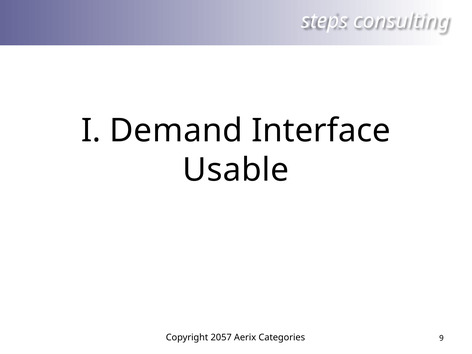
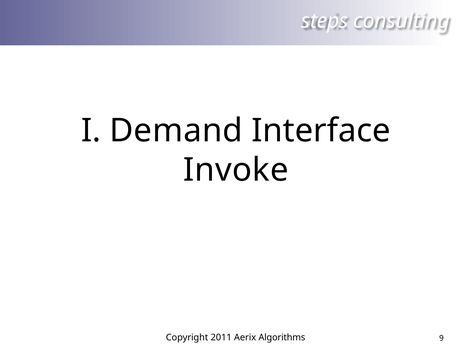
Usable: Usable -> Invoke (236, 170)
2057: 2057 -> 2011 (221, 337)
Categories: Categories -> Algorithms (282, 337)
